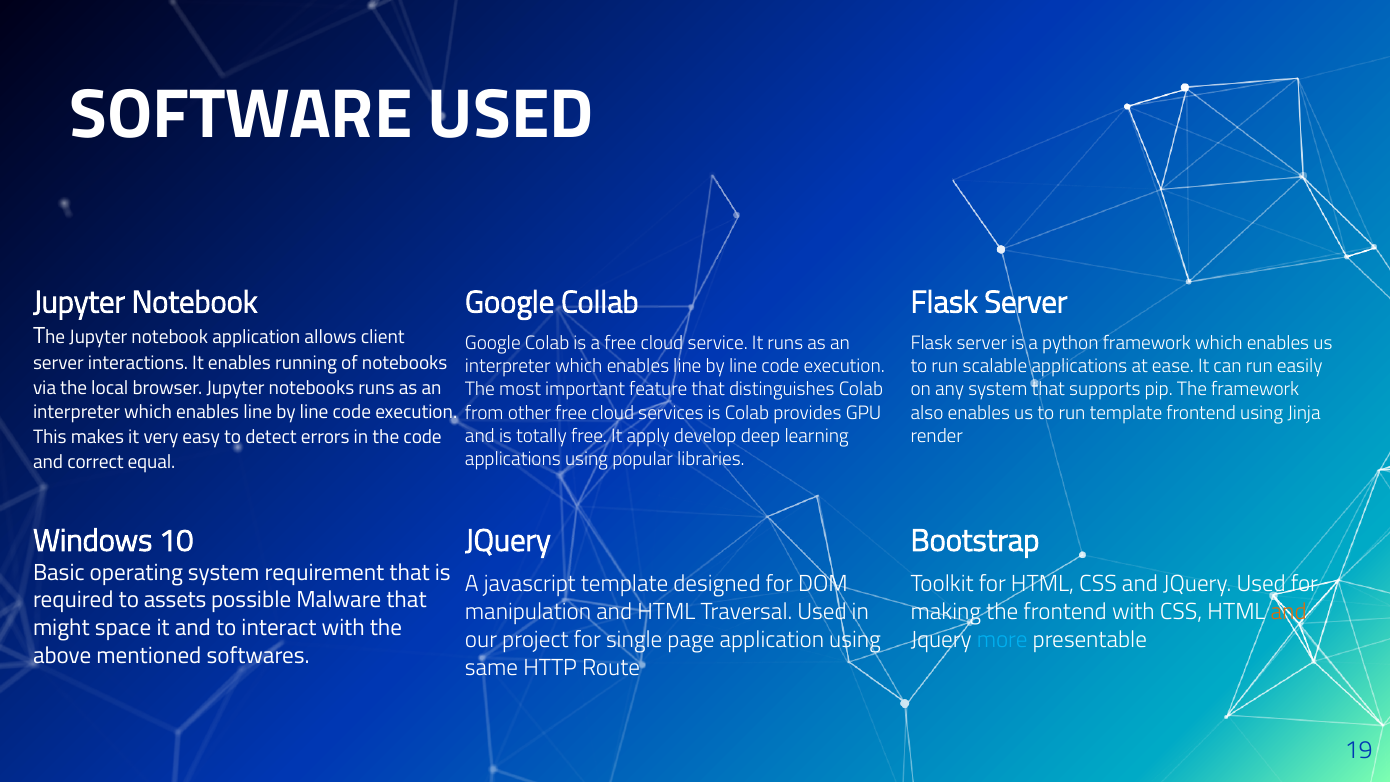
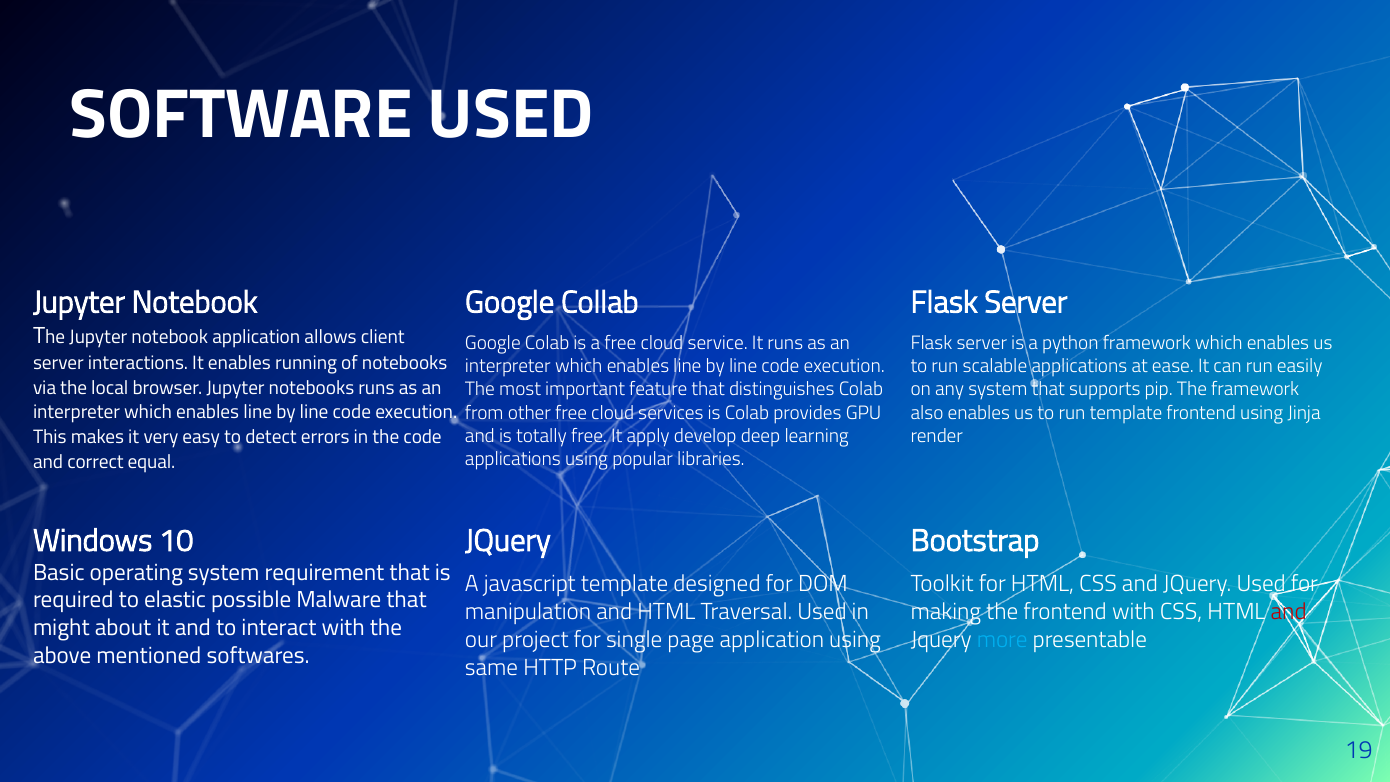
assets: assets -> elastic (175, 600)
and colour: orange -> red (1289, 612)
space: space -> about (123, 628)
